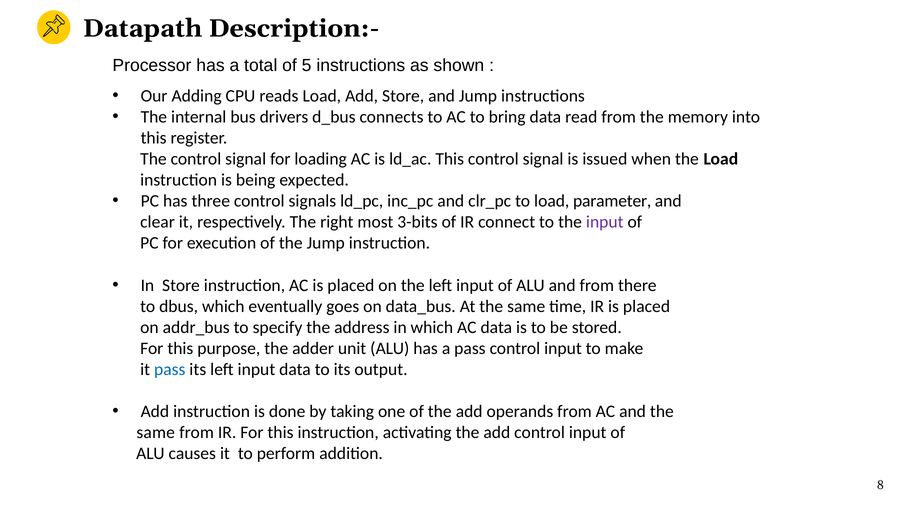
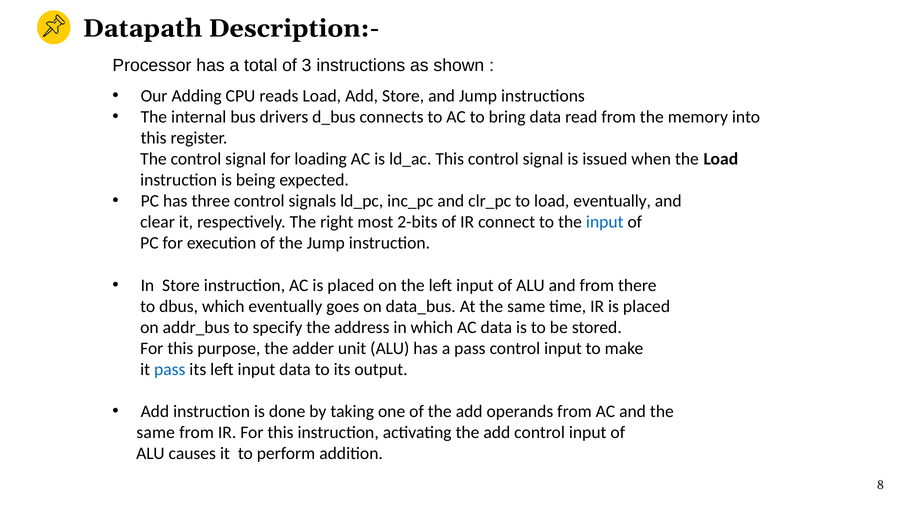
5: 5 -> 3 (307, 66)
load parameter: parameter -> eventually (612, 201)
3-bits: 3-bits -> 2-bits (417, 222)
input colour: purple -> blue (605, 222)
